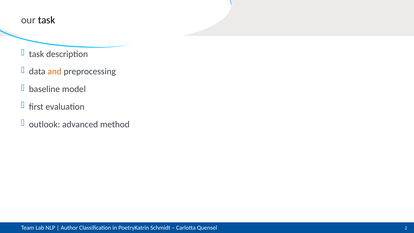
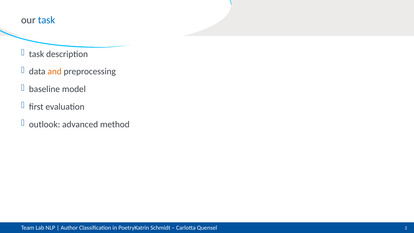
task colour: black -> blue (47, 20)
